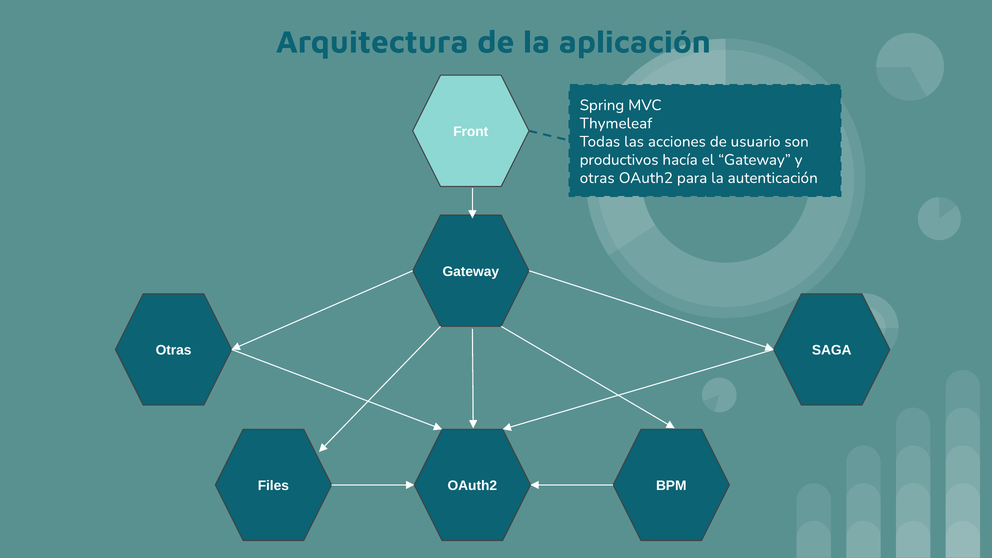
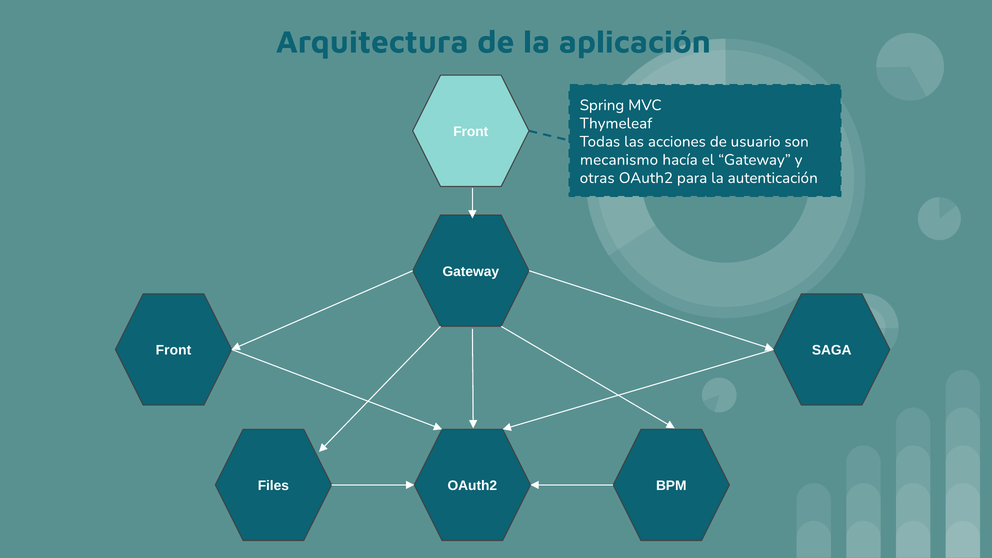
productivos: productivos -> mecanismo (619, 160)
Otras: Otras -> Front (173, 350)
